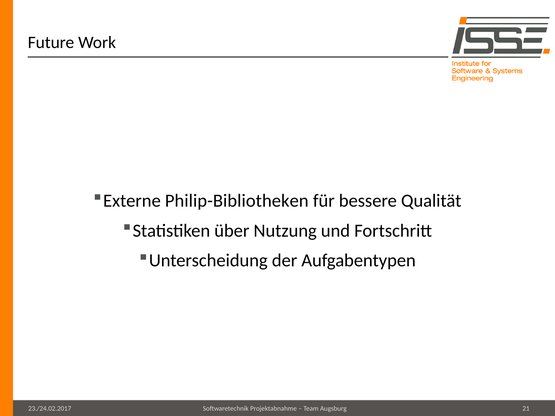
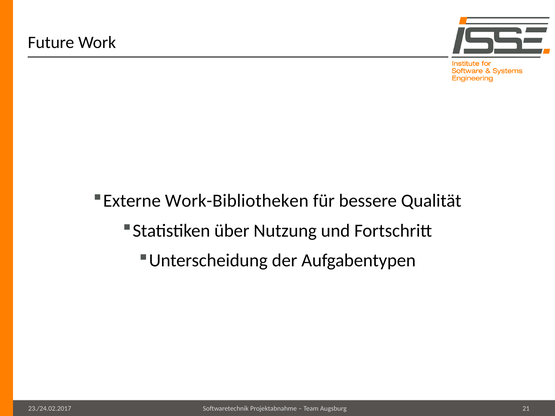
Philip-Bibliotheken: Philip-Bibliotheken -> Work-Bibliotheken (237, 201)
